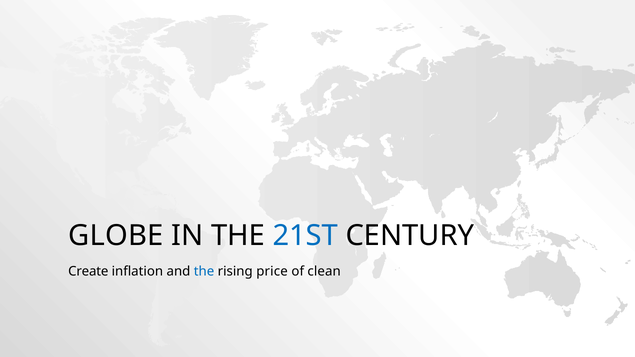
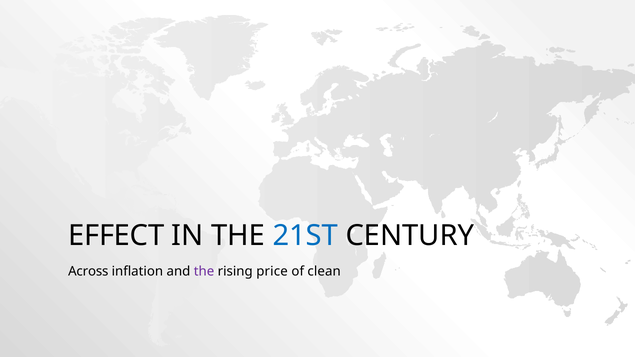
GLOBE: GLOBE -> EFFECT (116, 236)
Create: Create -> Across (88, 271)
the colour: blue -> purple (204, 271)
